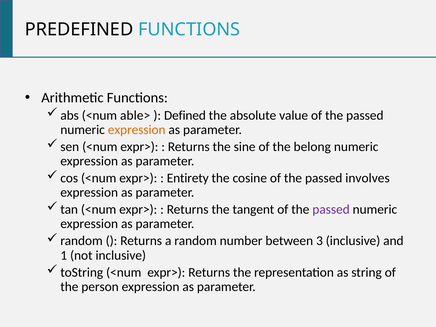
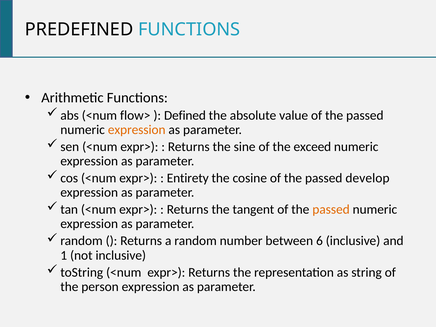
able>: able> -> flow> (135, 115)
belong: belong -> exceed (312, 147)
involves: involves -> develop (367, 178)
passed colour: purple -> orange (331, 210)
3: 3 -> 6 (319, 241)
